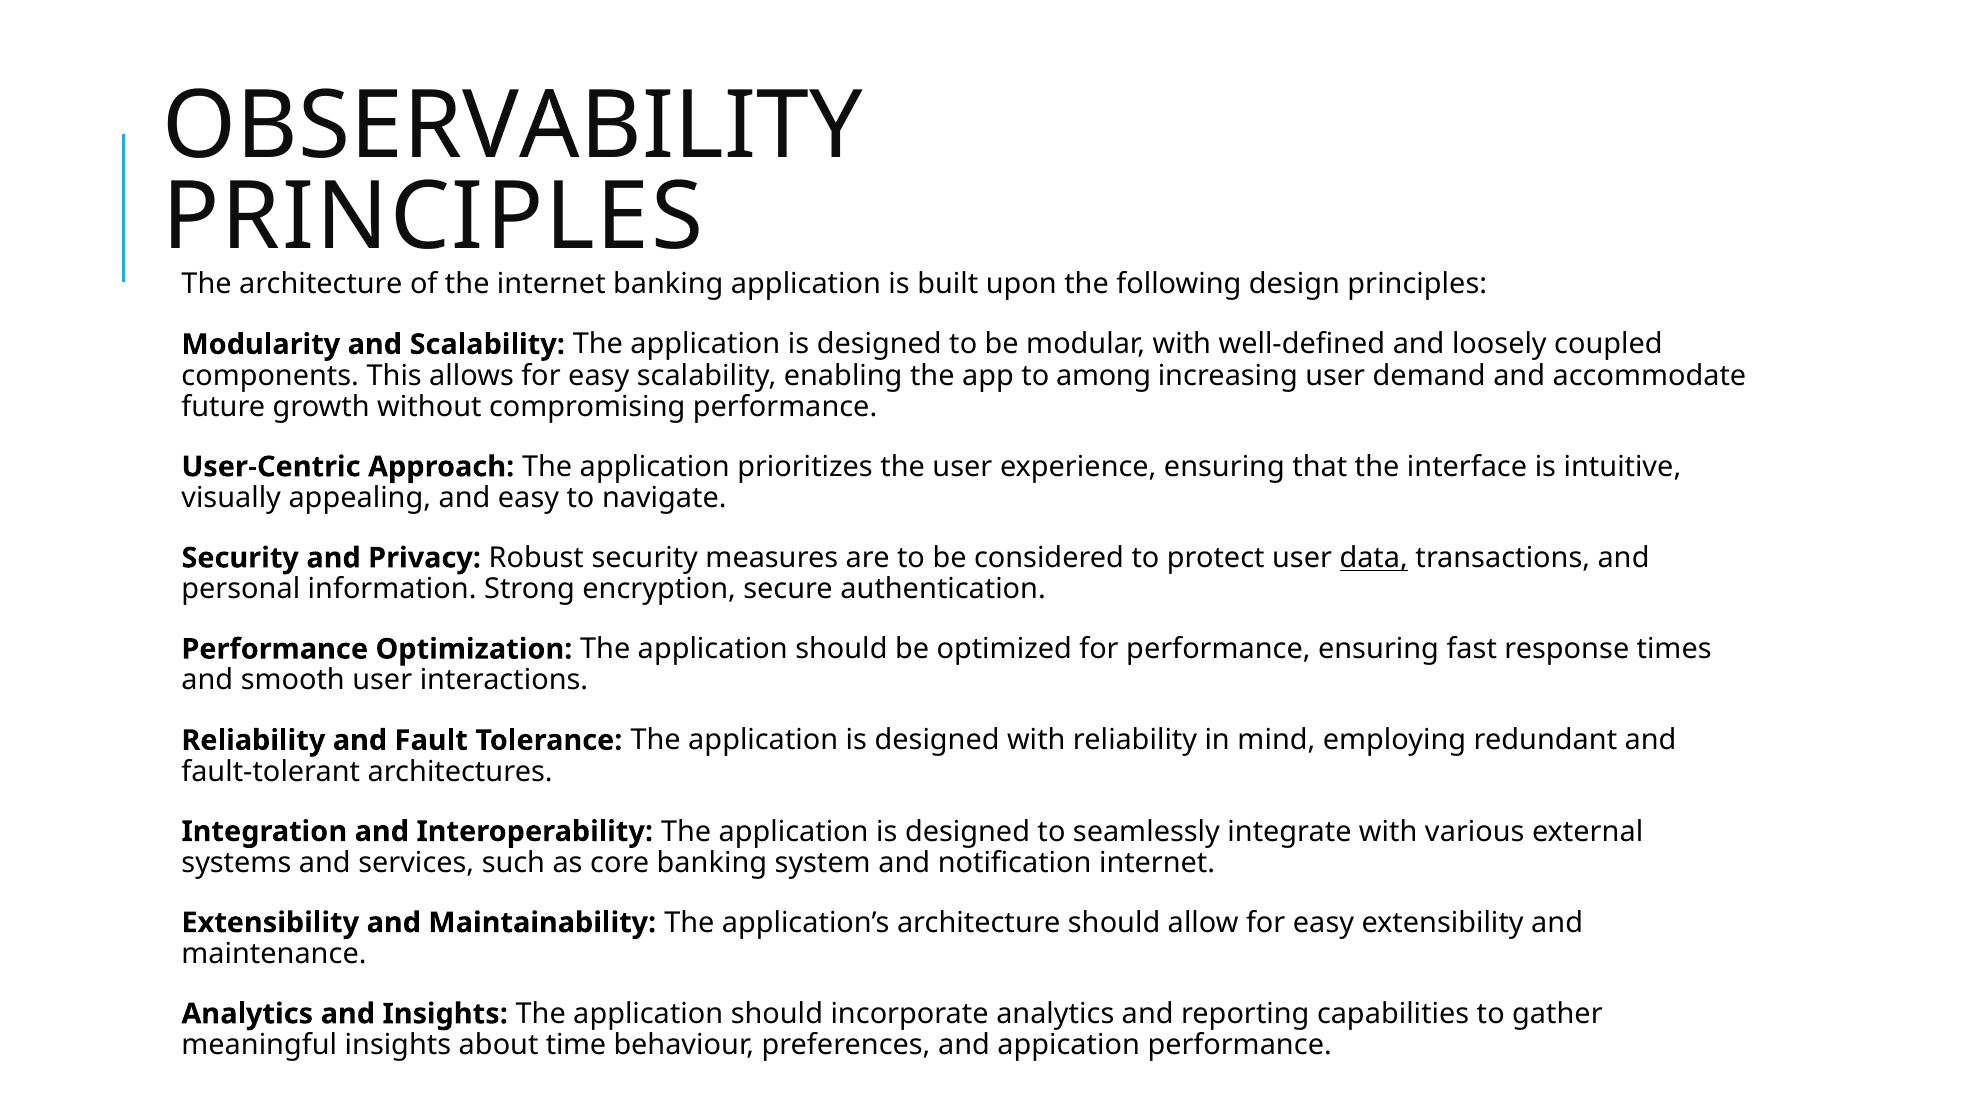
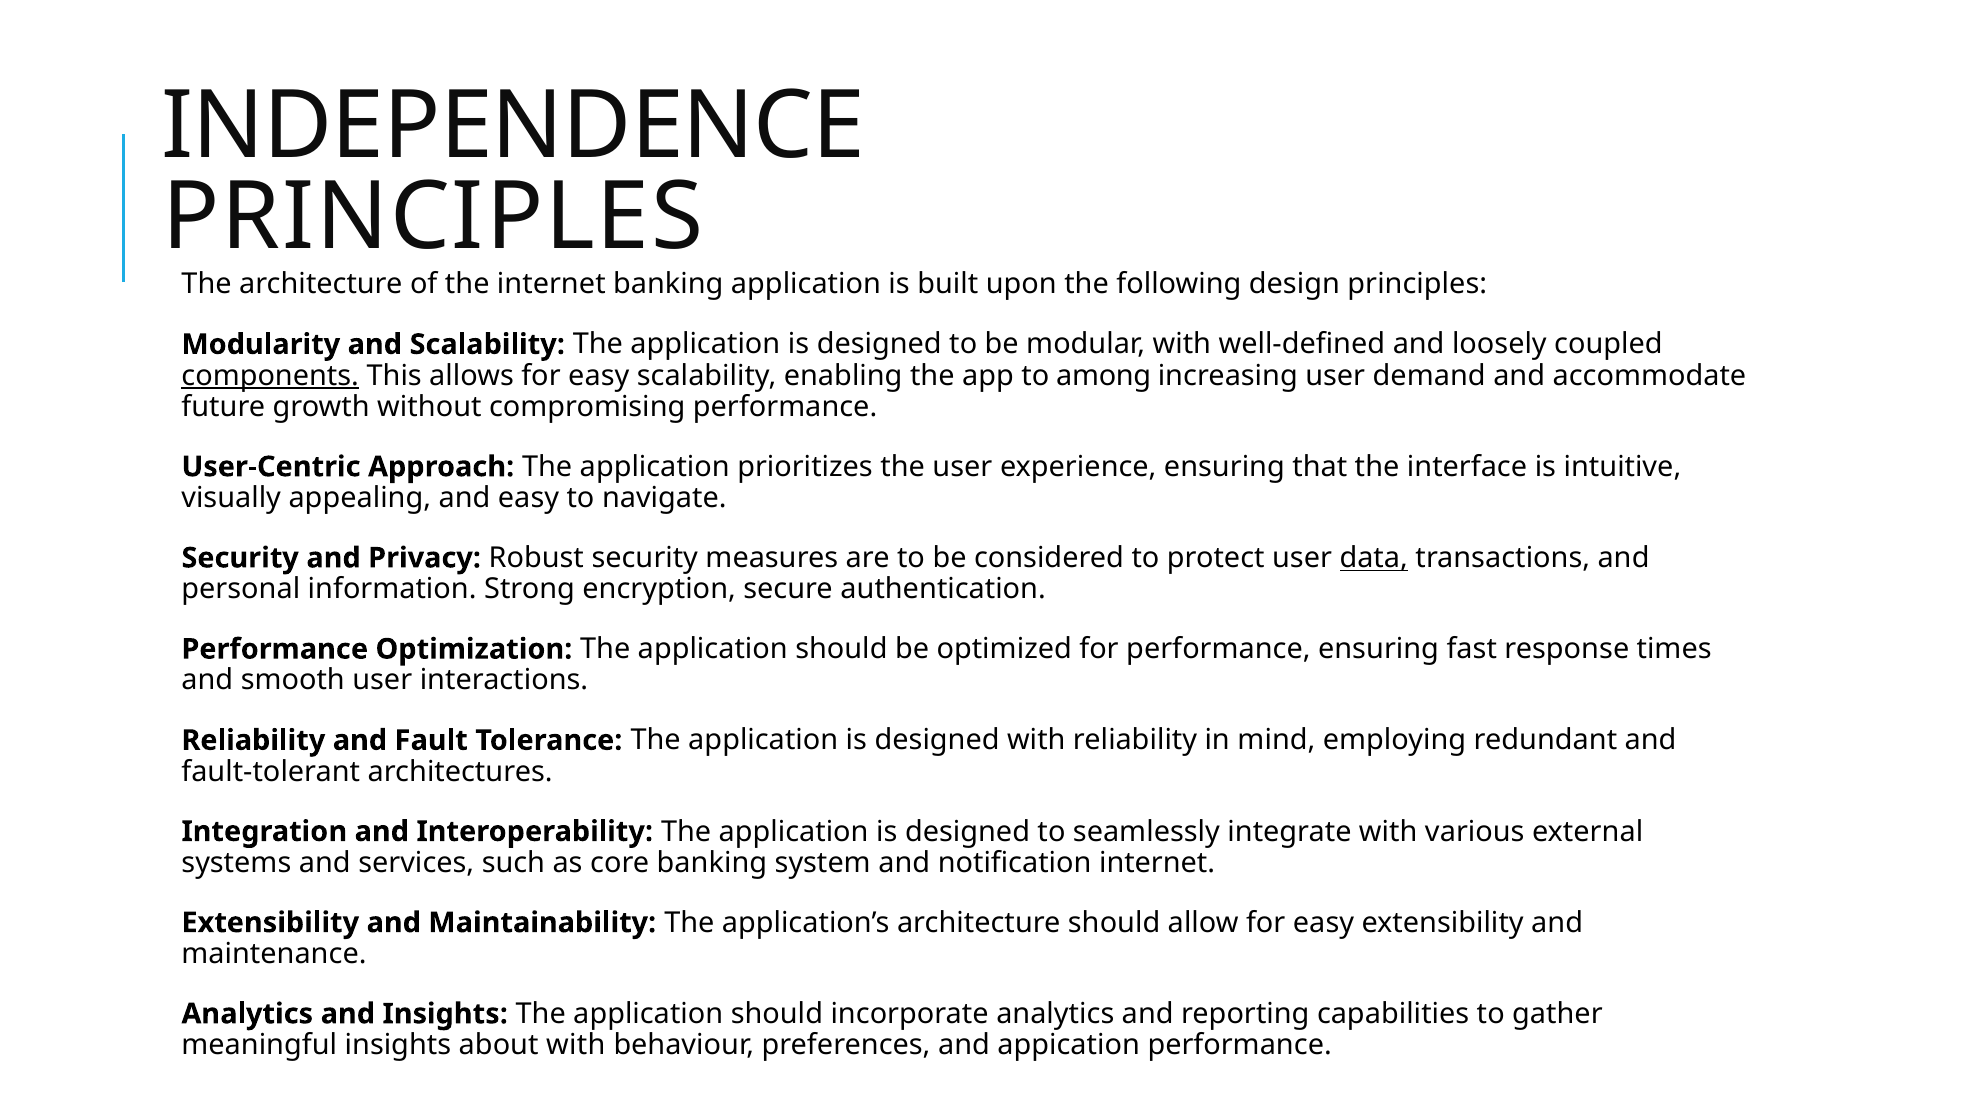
OBSERVABILITY: OBSERVABILITY -> INDEPENDENCE (514, 126)
components underline: none -> present (270, 376)
about time: time -> with (576, 1045)
